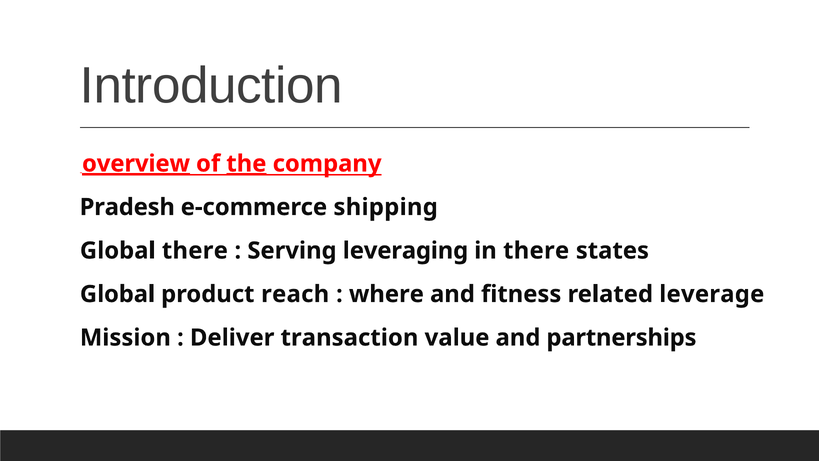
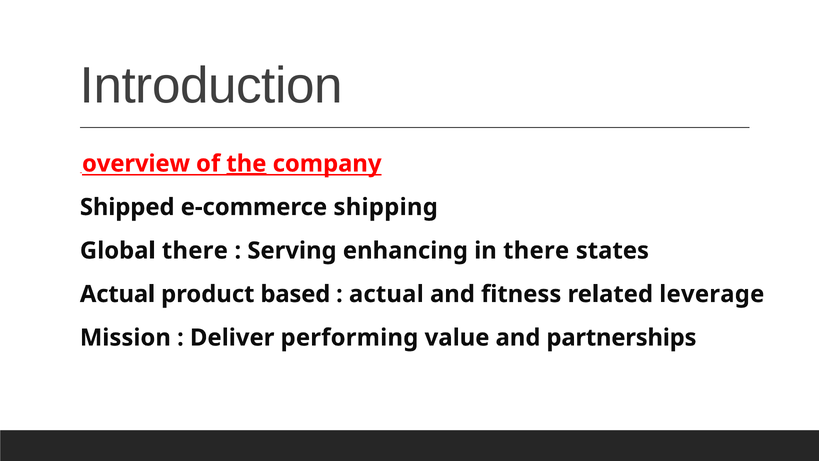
overview underline: present -> none (136, 164)
Pradesh: Pradesh -> Shipped (127, 207)
leveraging: leveraging -> enhancing (405, 251)
Global: Global -> Actual (117, 294)
reach: reach -> based (295, 294)
where: where -> actual (386, 294)
transaction: transaction -> performing (349, 337)
